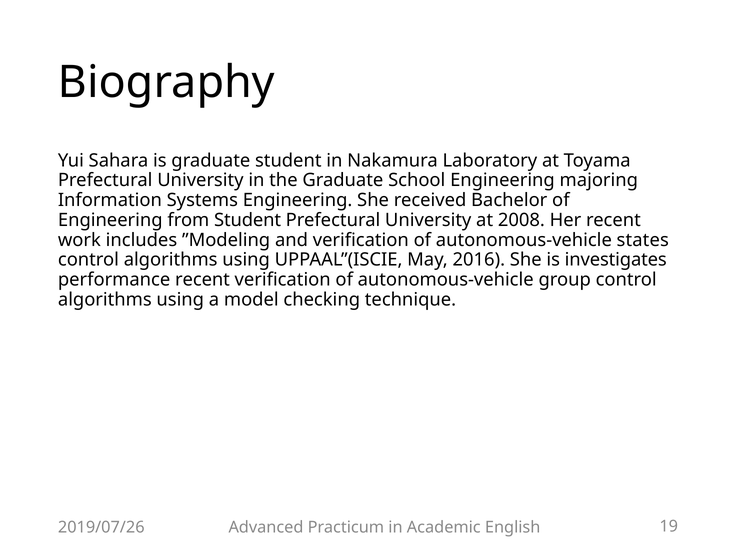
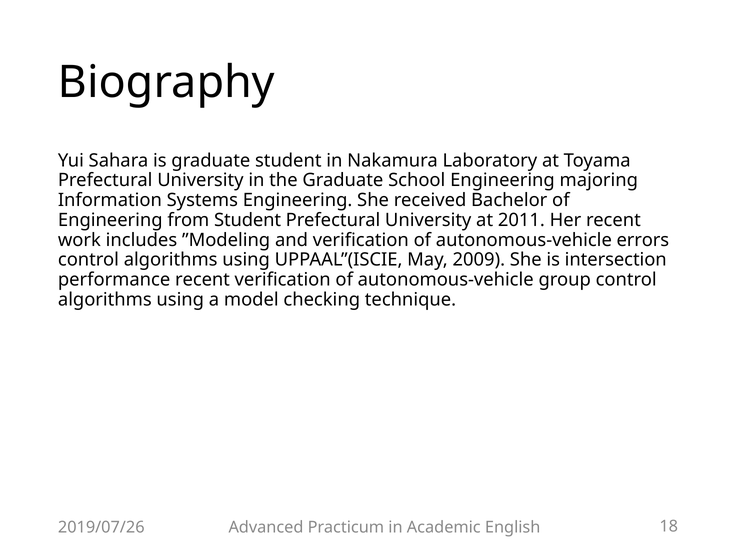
2008: 2008 -> 2011 (521, 220)
states: states -> errors (643, 240)
2016: 2016 -> 2009 (479, 260)
investigates: investigates -> intersection (616, 260)
19: 19 -> 18 (669, 526)
